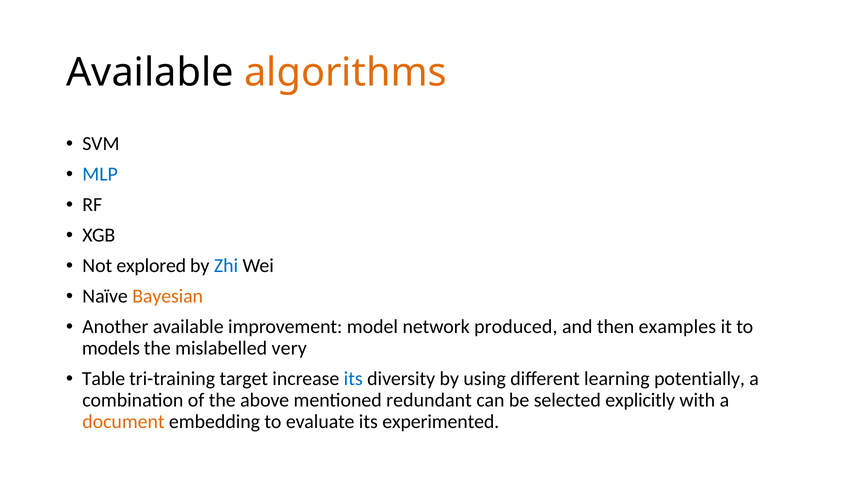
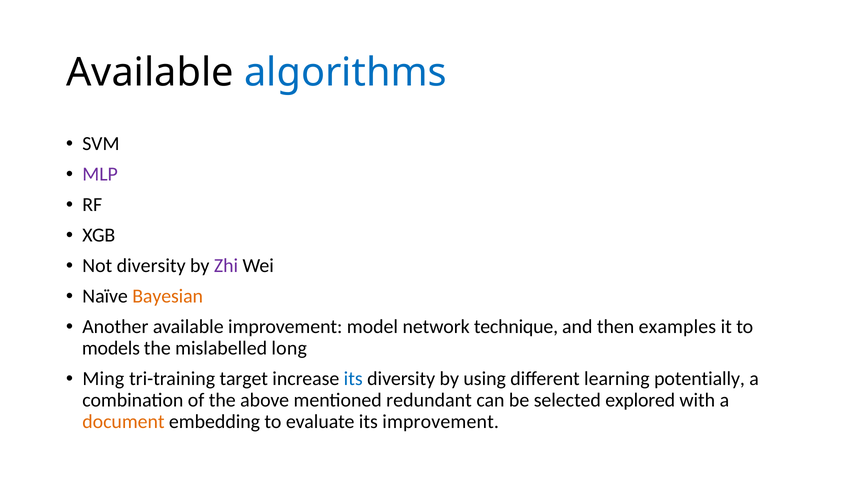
algorithms colour: orange -> blue (345, 73)
MLP colour: blue -> purple (100, 174)
Not explored: explored -> diversity (151, 266)
Zhi colour: blue -> purple (226, 266)
produced: produced -> technique (516, 327)
very: very -> long (289, 348)
Table: Table -> Ming (103, 379)
explicitly: explicitly -> explored (640, 400)
its experimented: experimented -> improvement (441, 421)
